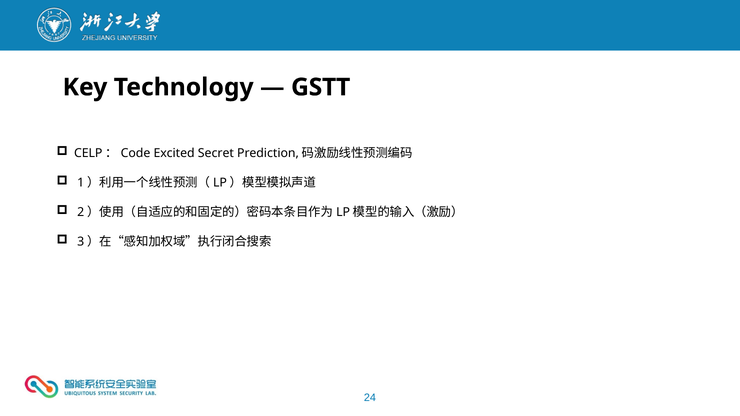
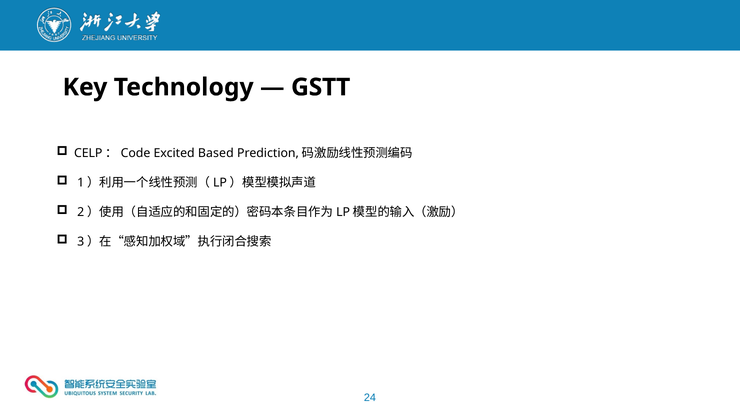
Secret: Secret -> Based (216, 153)
